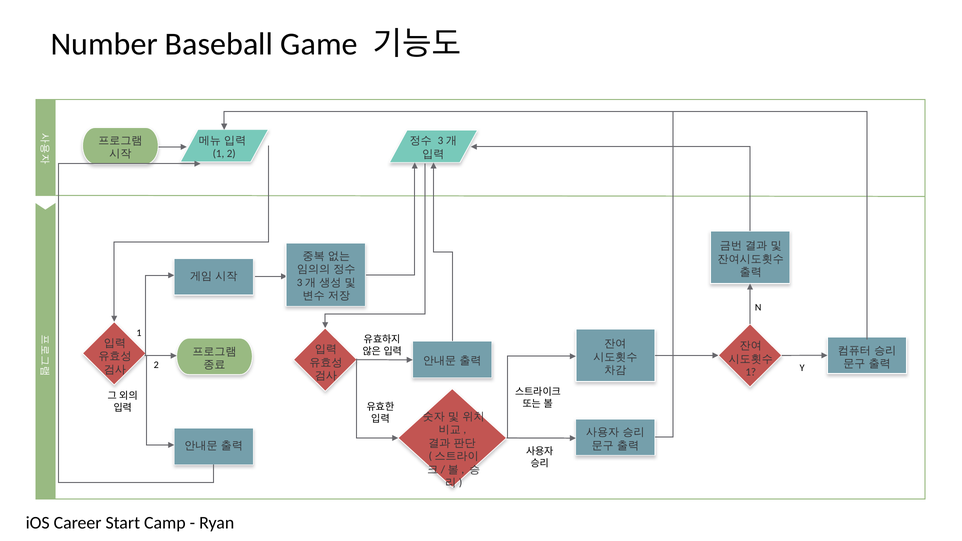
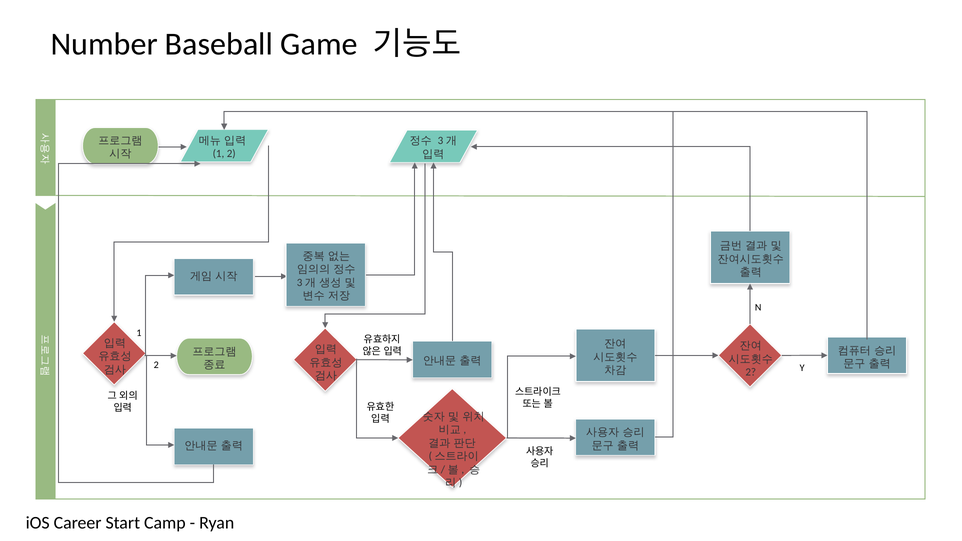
1: 1 -> 2 (751, 372)
